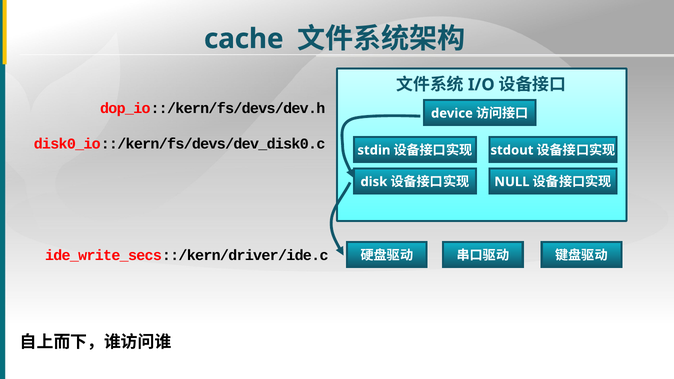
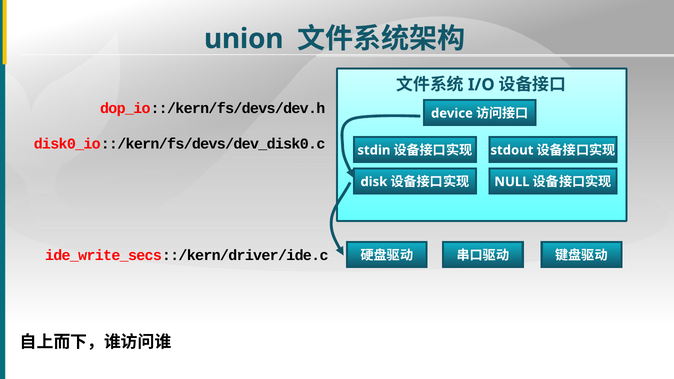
cache: cache -> union (244, 39)
